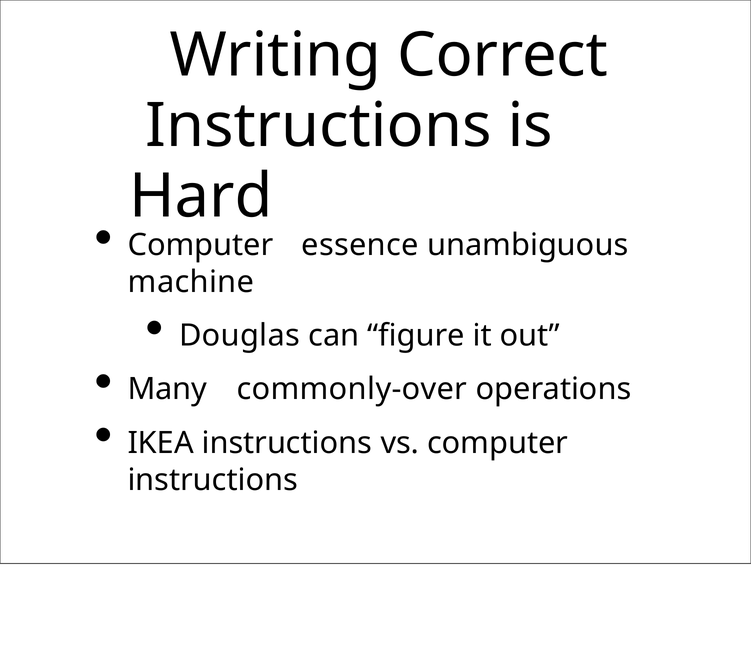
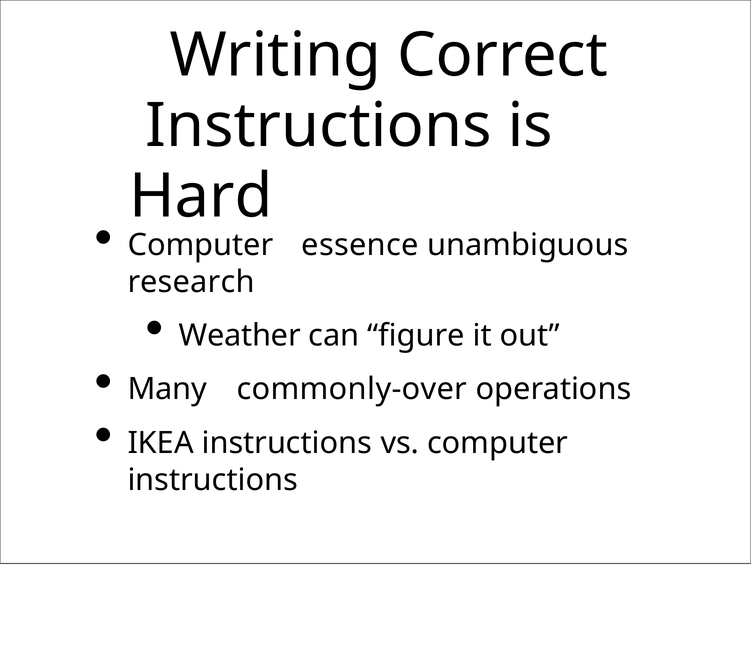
machine: machine -> research (191, 282)
Douglas: Douglas -> Weather (240, 336)
